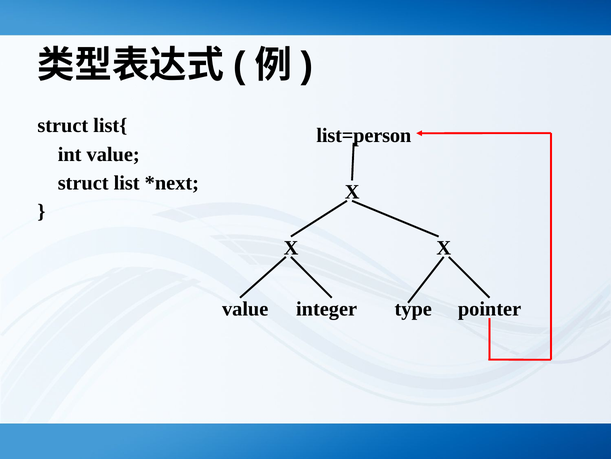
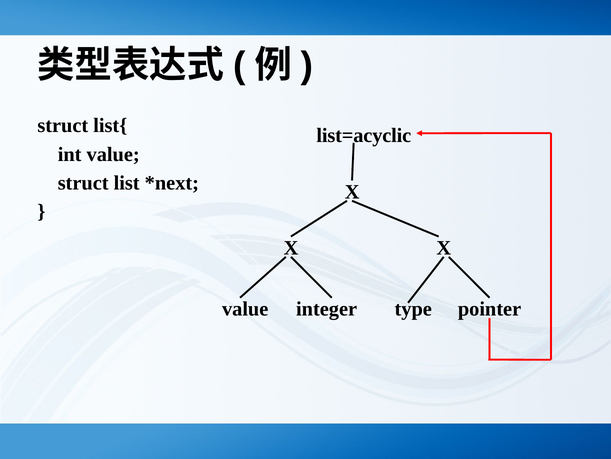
list=person: list=person -> list=acyclic (364, 135)
